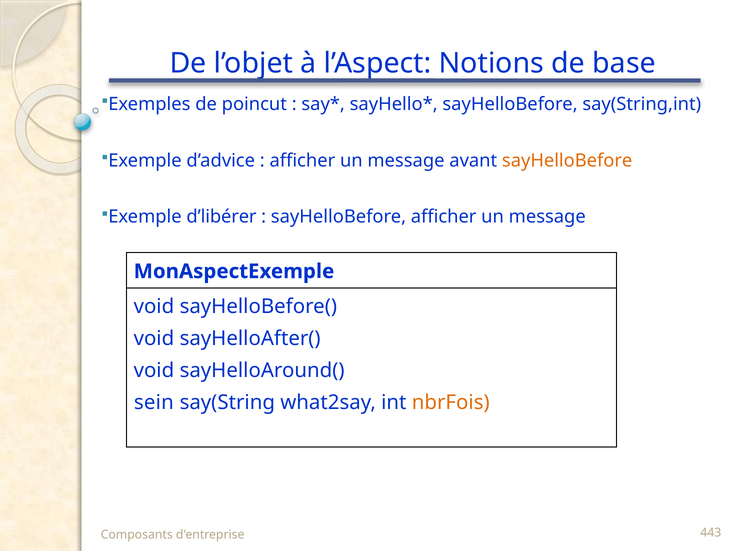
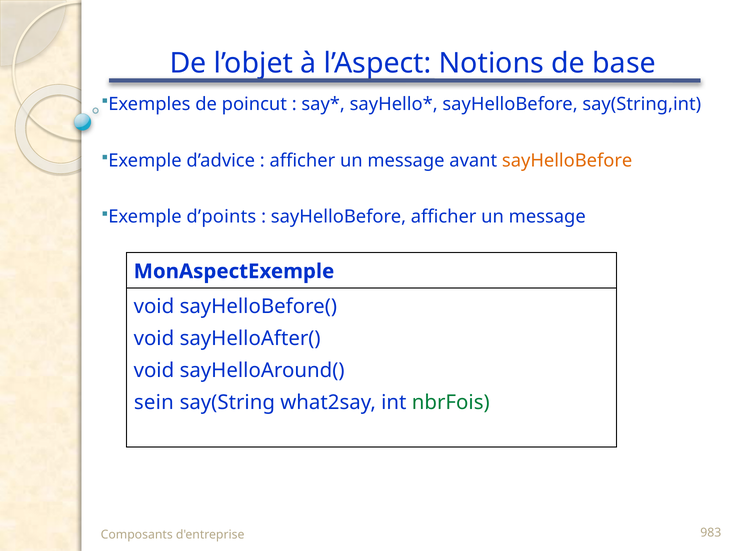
d’libérer: d’libérer -> d’points (221, 217)
nbrFois colour: orange -> green (451, 403)
443: 443 -> 983 (711, 533)
